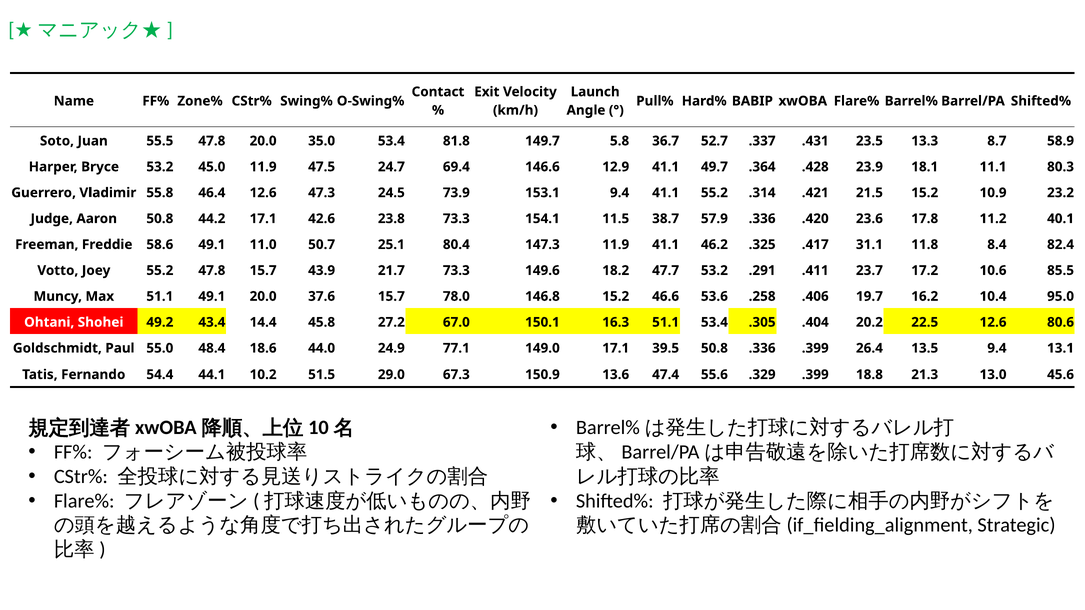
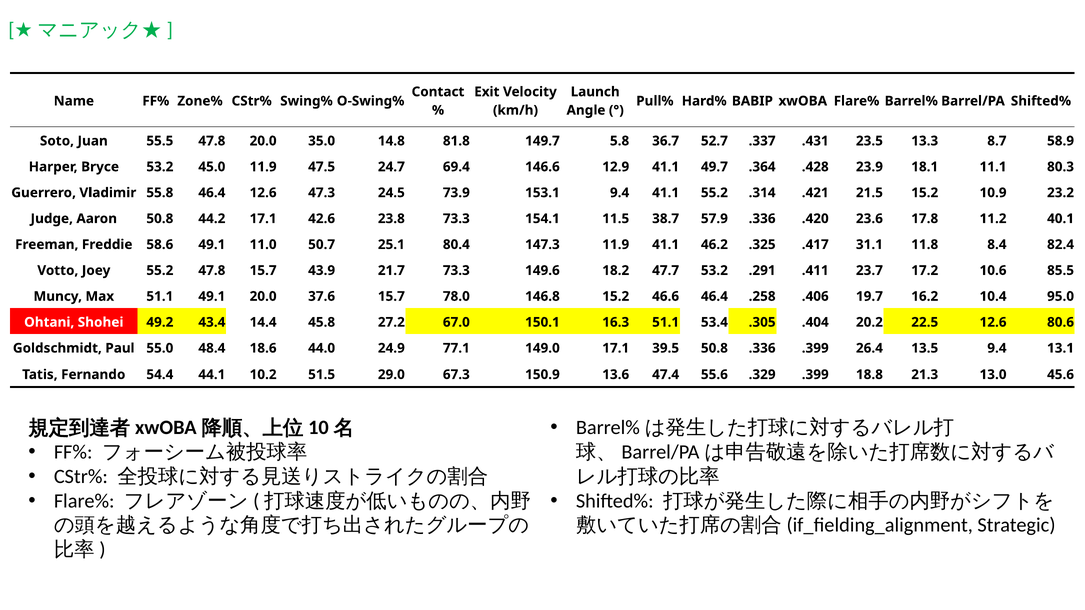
35.0 53.4: 53.4 -> 14.8 (391, 141)
46.6 53.6: 53.6 -> 46.4 (714, 296)
